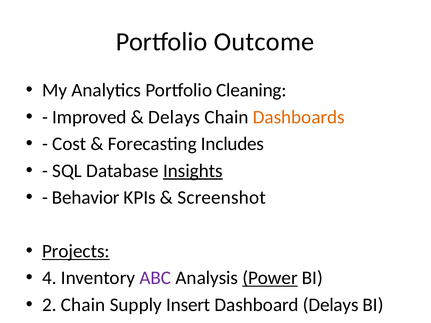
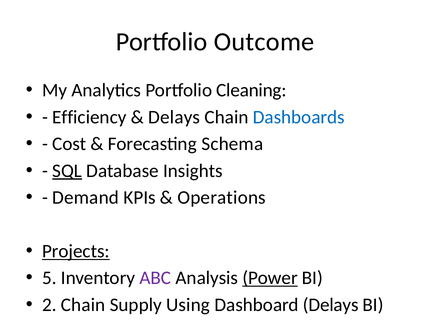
Improved: Improved -> Efficiency (89, 117)
Dashboards colour: orange -> blue (299, 117)
Includes: Includes -> Schema (232, 144)
SQL underline: none -> present (67, 171)
Insights underline: present -> none (193, 171)
Behavior: Behavior -> Demand (86, 198)
Screenshot: Screenshot -> Operations (222, 198)
4: 4 -> 5 (49, 278)
Insert: Insert -> Using (188, 305)
